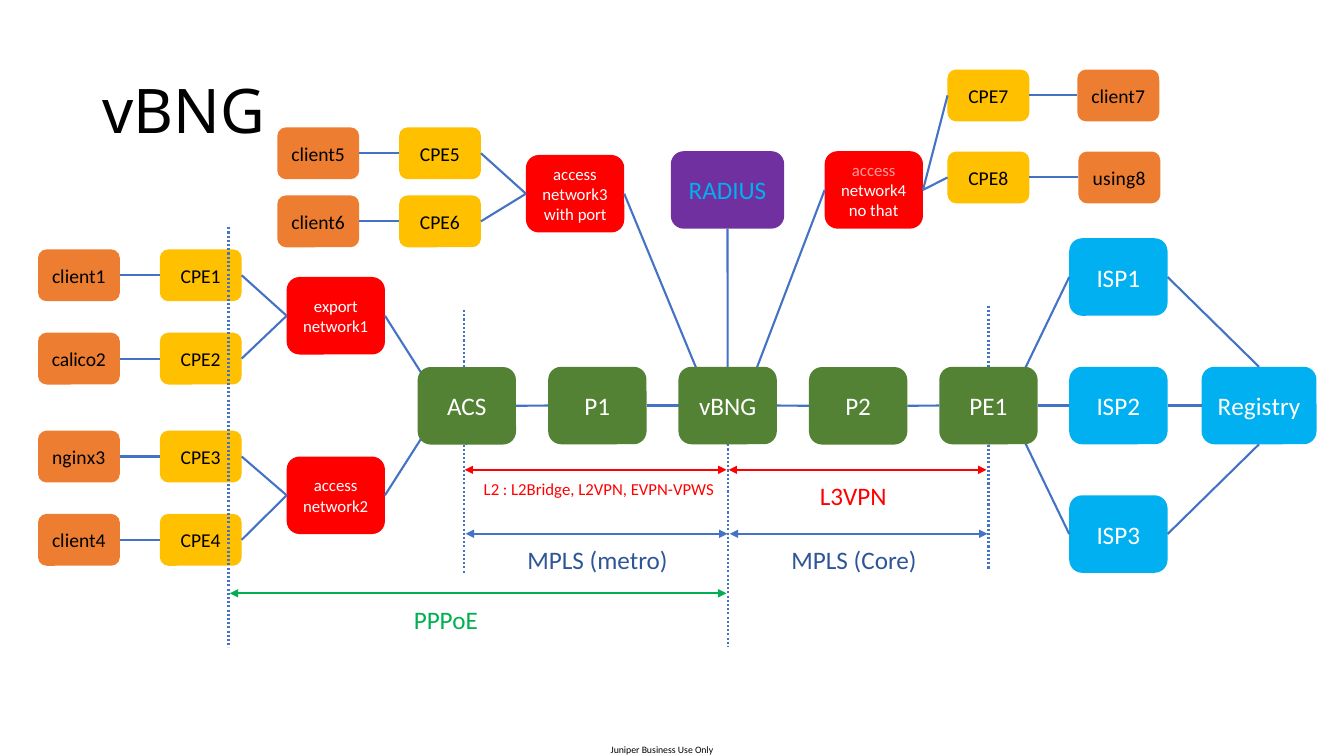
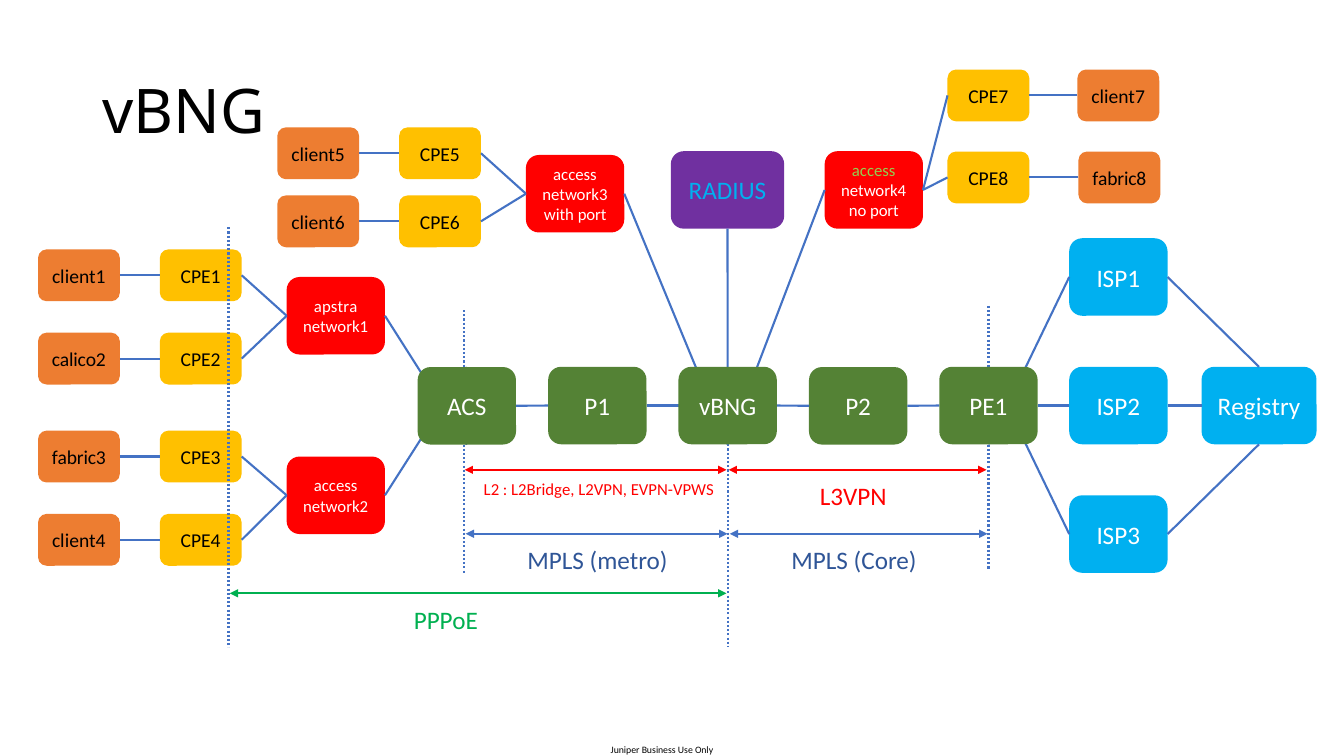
access colour: pink -> light green (874, 171)
using8: using8 -> fabric8 (1119, 179)
no that: that -> port (884, 211)
export: export -> apstra (336, 307)
nginx3: nginx3 -> fabric3 (79, 458)
